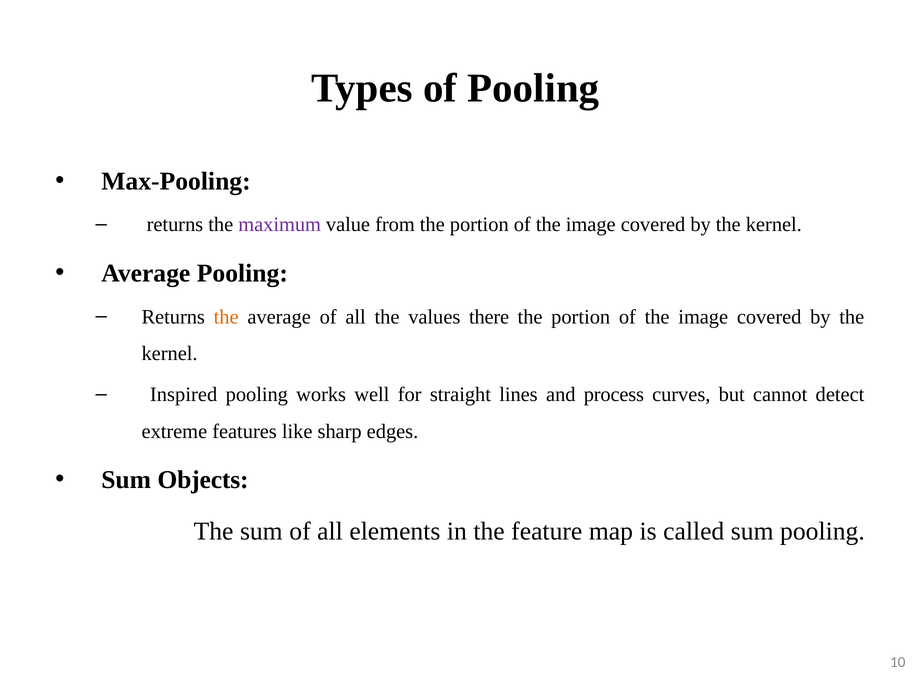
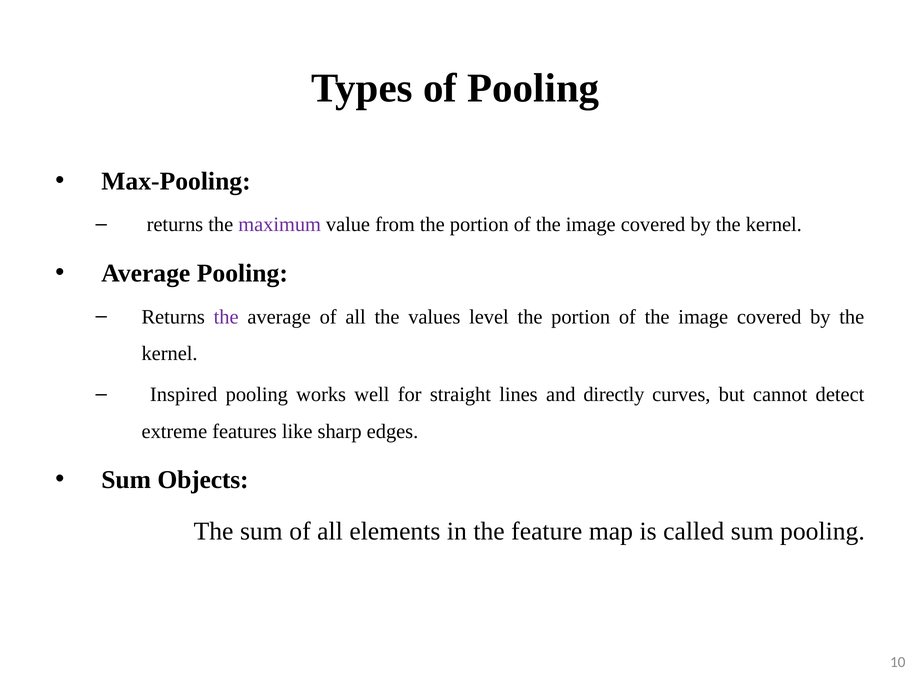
the colour: orange -> purple (226, 317)
there: there -> level (489, 317)
process: process -> directly (614, 394)
